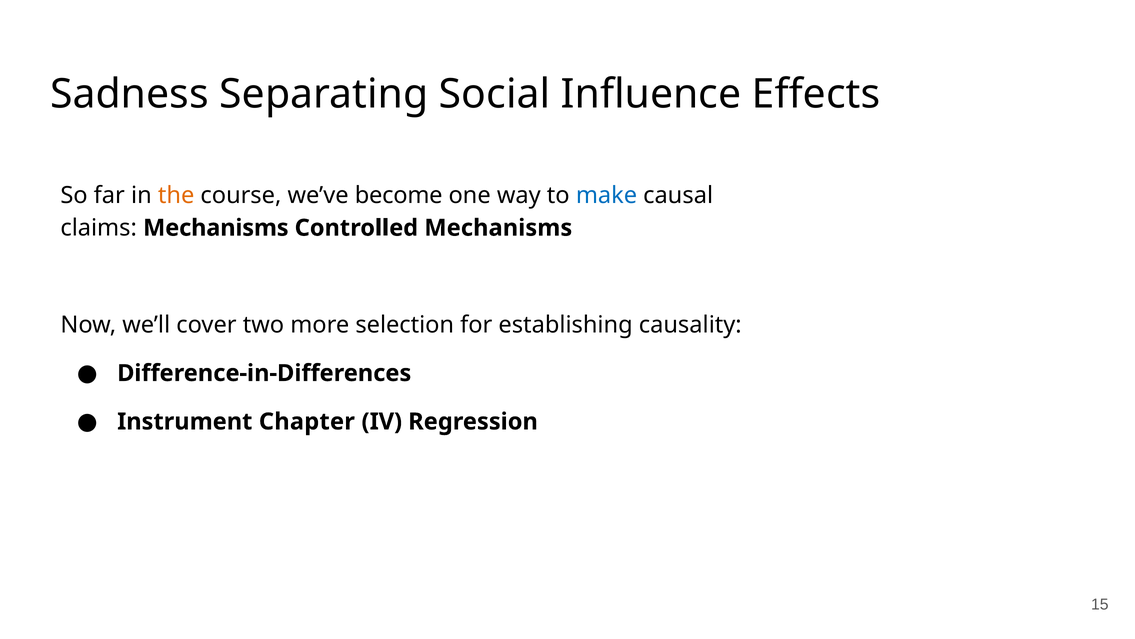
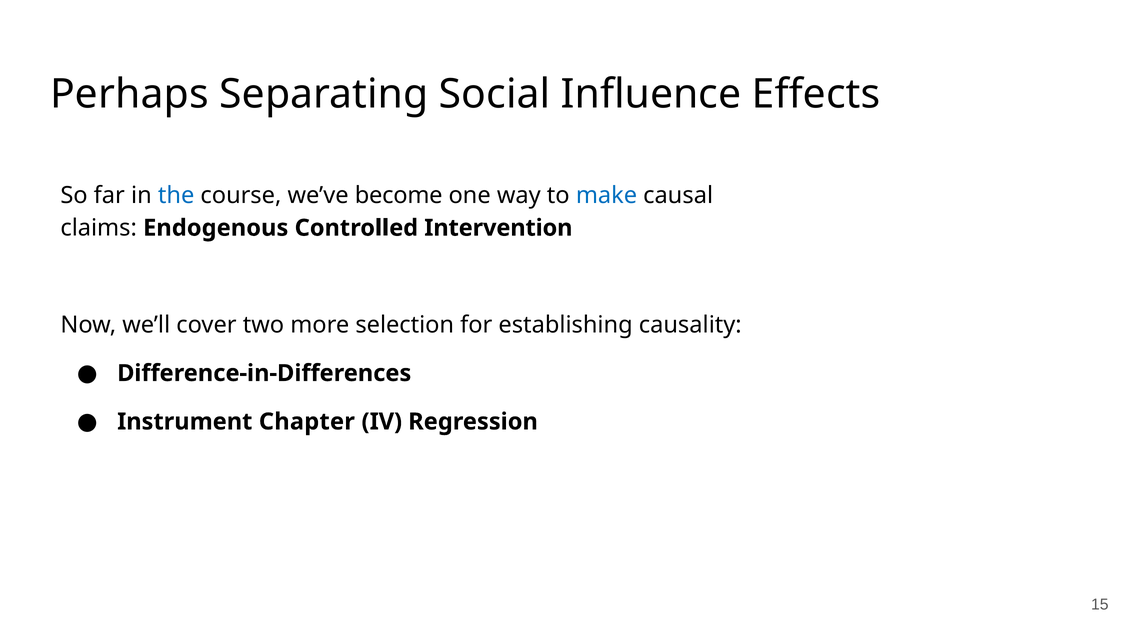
Sadness: Sadness -> Perhaps (129, 94)
the colour: orange -> blue (176, 195)
claims Mechanisms: Mechanisms -> Endogenous (216, 228)
Controlled Mechanisms: Mechanisms -> Intervention (498, 228)
